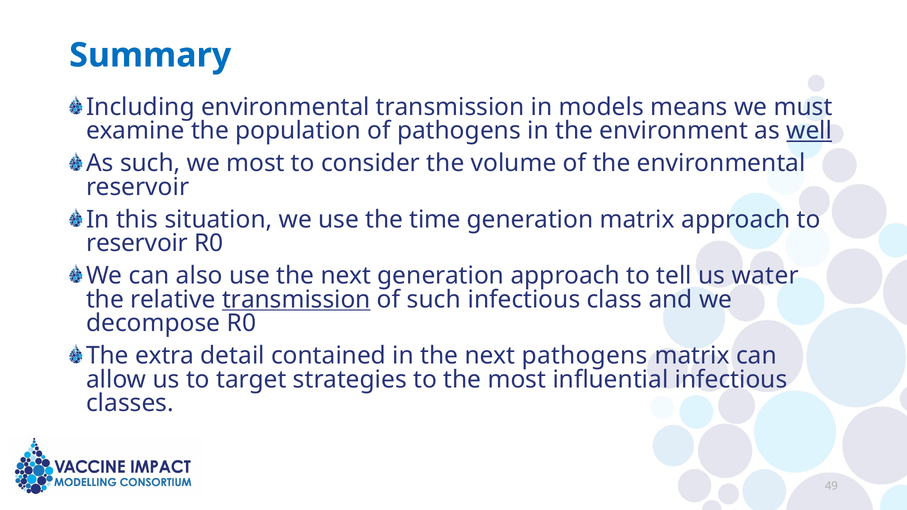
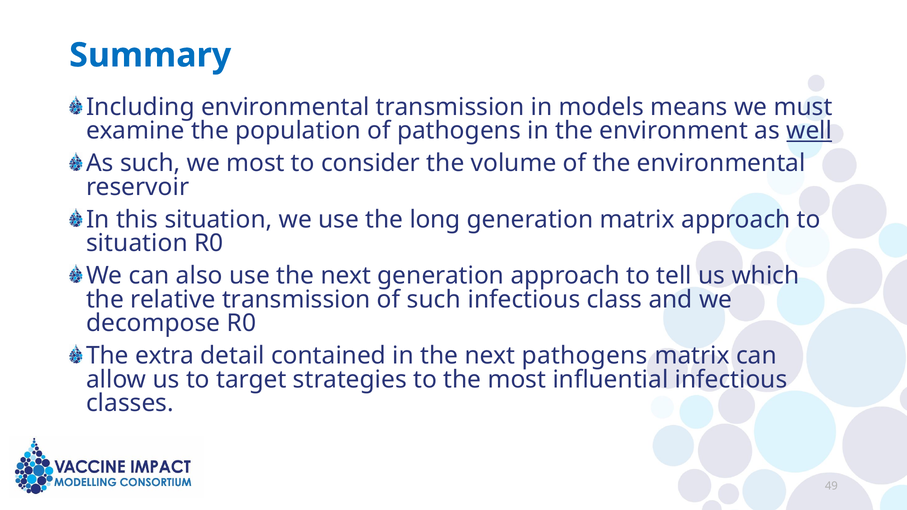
time: time -> long (435, 219)
reservoir: reservoir -> situation (137, 243)
water: water -> which (765, 276)
transmission underline: present -> none (296, 300)
